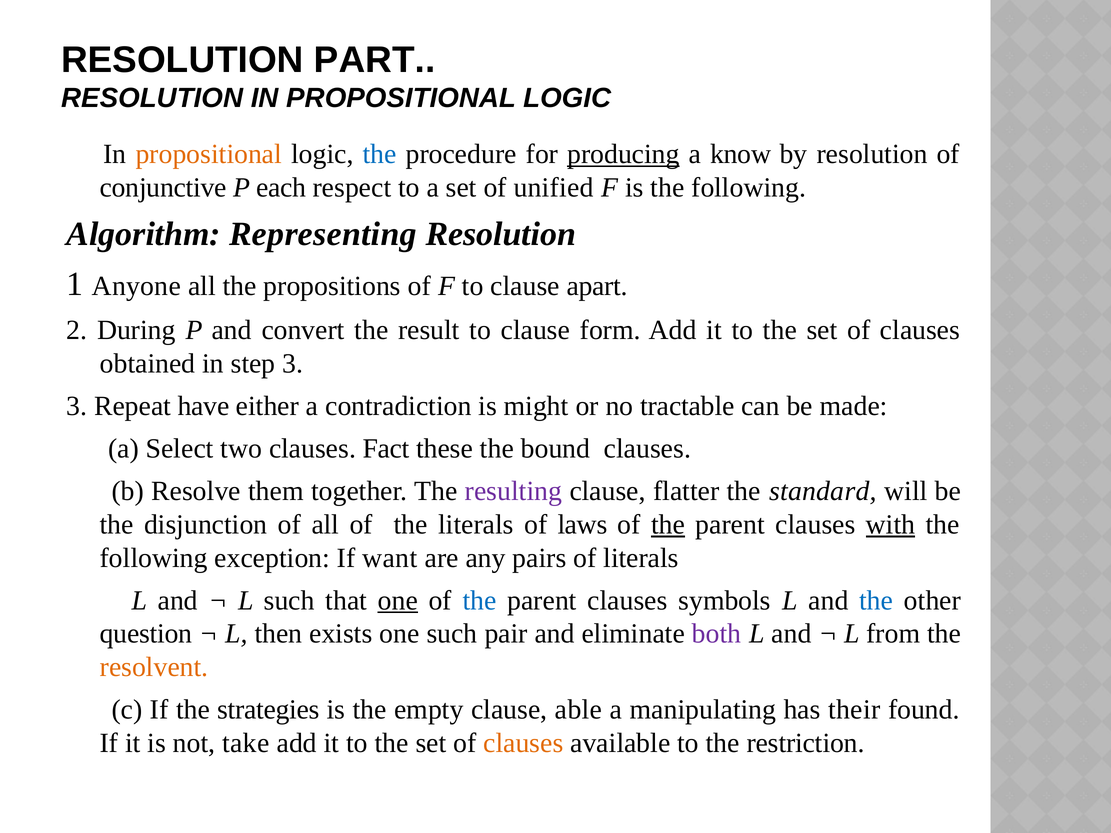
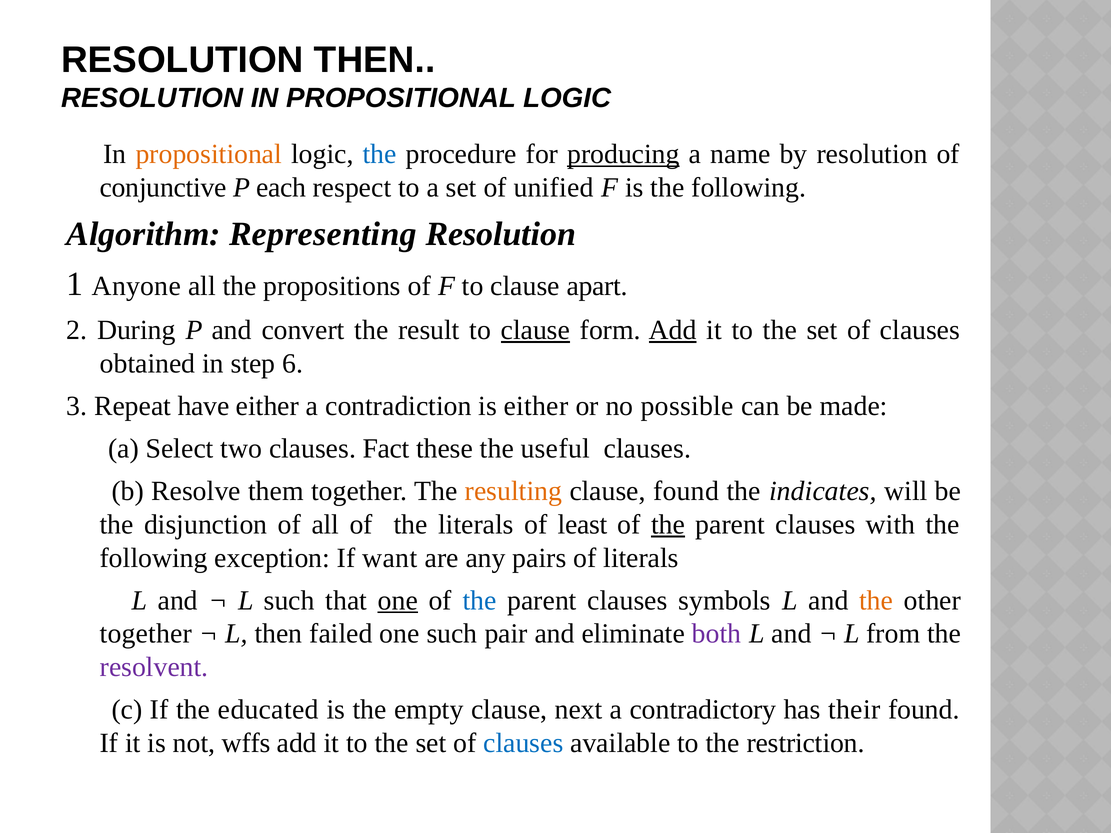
RESOLUTION PART: PART -> THEN (375, 60)
know: know -> name (740, 154)
clause underline: none -> present (535, 330)
Add underline: none -> present (673, 330)
step 3: 3 -> 6 (293, 364)
is might: might -> either (536, 406)
tractable: tractable -> possible (687, 406)
bound: bound -> useful (555, 449)
resulting colour: purple -> orange (513, 491)
clause flatter: flatter -> found (686, 491)
standard: standard -> indicates (823, 491)
laws: laws -> least (583, 525)
with underline: present -> none (891, 525)
the colour: blue -> orange (876, 601)
question: question -> together (146, 634)
exists: exists -> failed (341, 634)
resolvent colour: orange -> purple (154, 667)
strategies: strategies -> educated (268, 710)
able: able -> next (579, 710)
manipulating: manipulating -> contradictory (703, 710)
take: take -> wffs (246, 743)
clauses colour: orange -> blue (523, 743)
